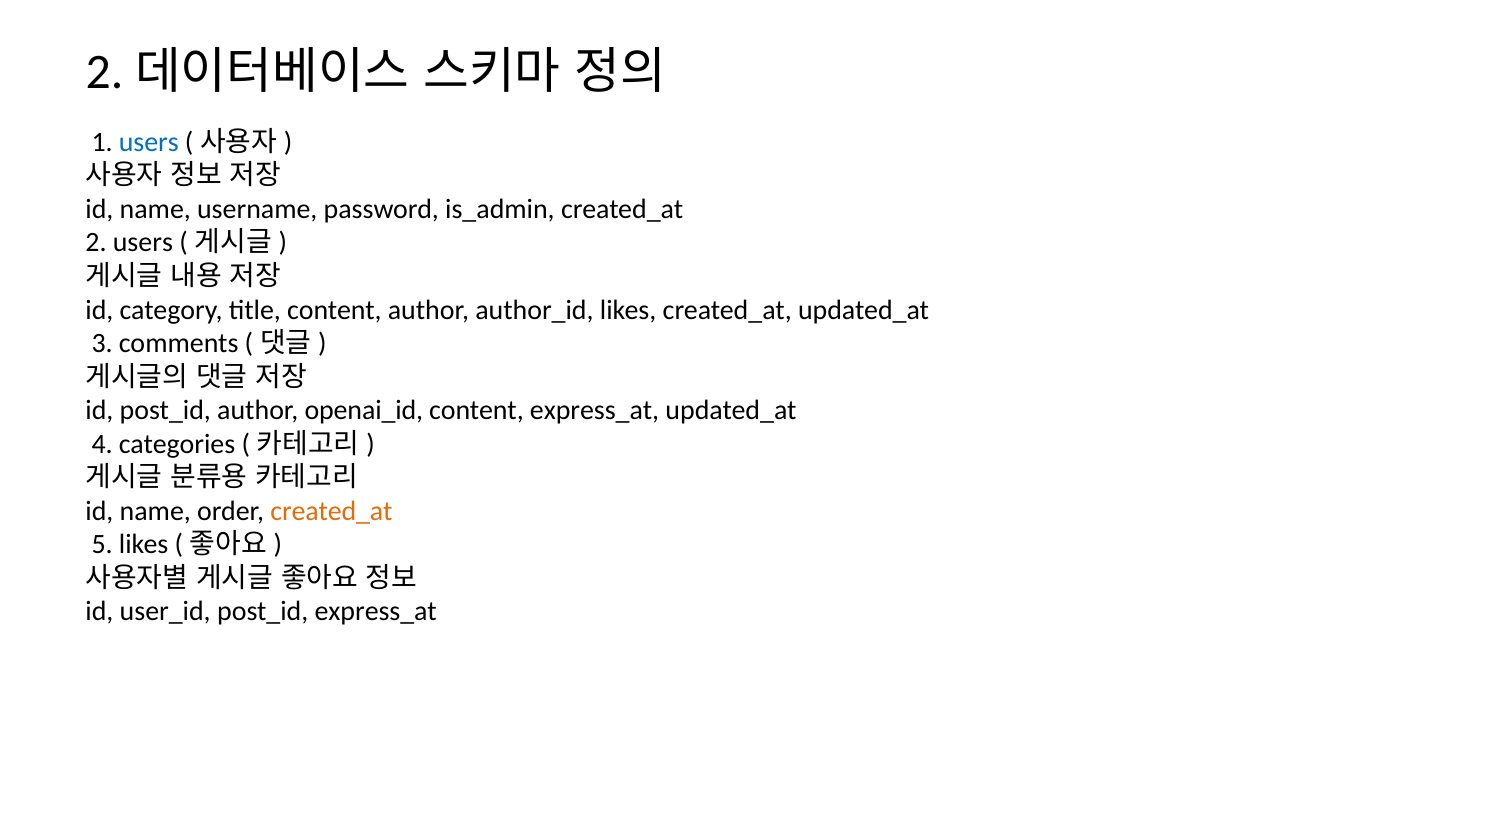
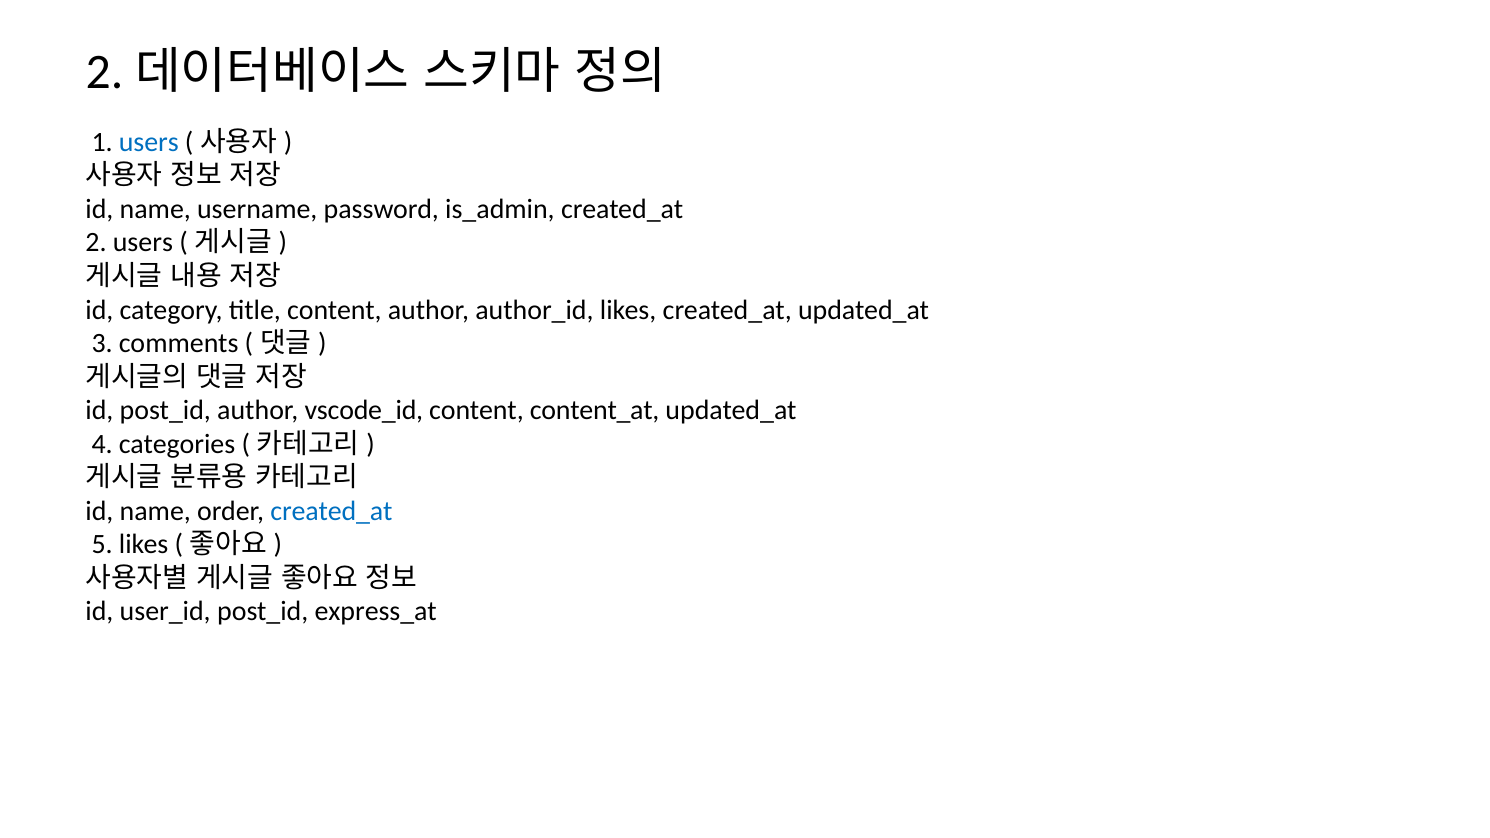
openai_id: openai_id -> vscode_id (364, 410)
content express_at: express_at -> content_at (595, 410)
created_at colour: orange -> blue (331, 511)
